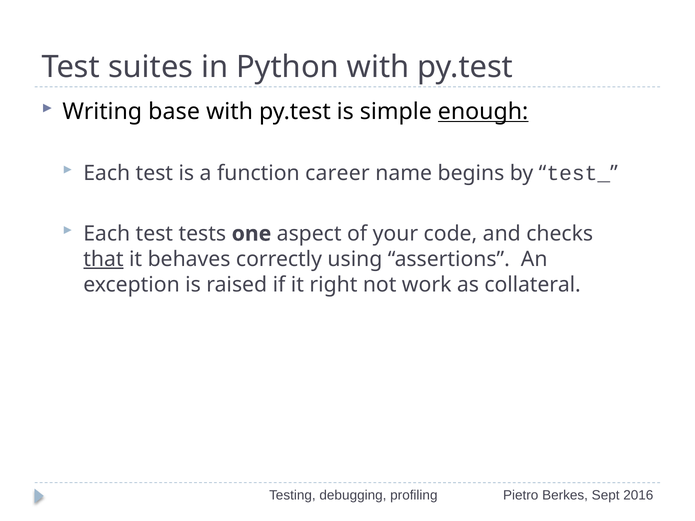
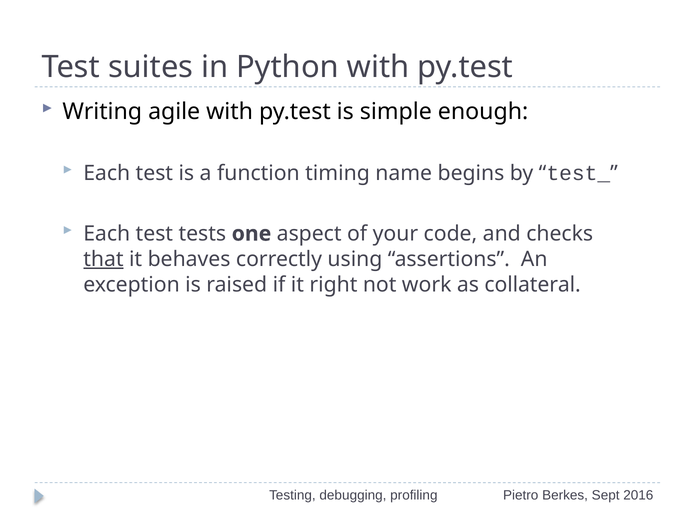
base: base -> agile (174, 112)
enough underline: present -> none (483, 112)
career: career -> timing (338, 173)
